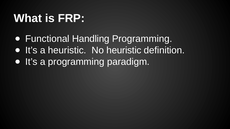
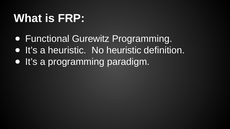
Handling: Handling -> Gurewitz (91, 39)
